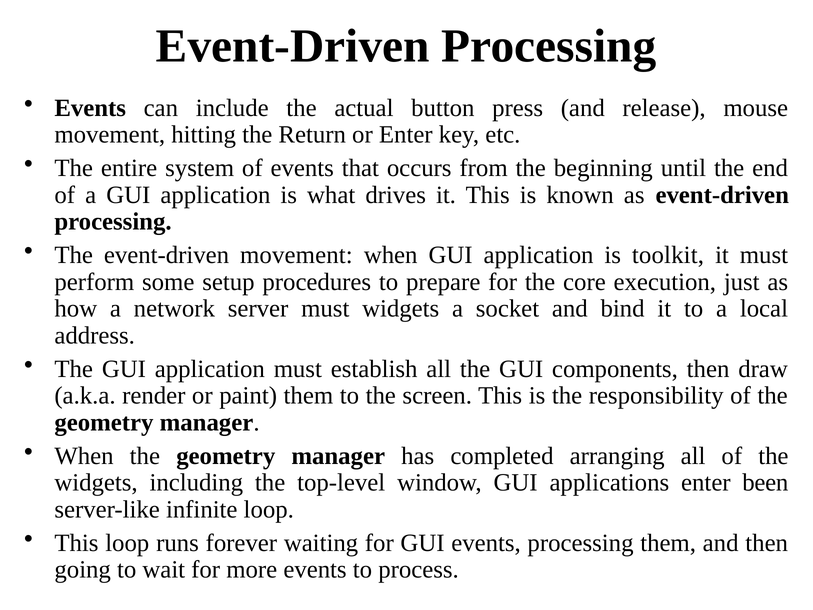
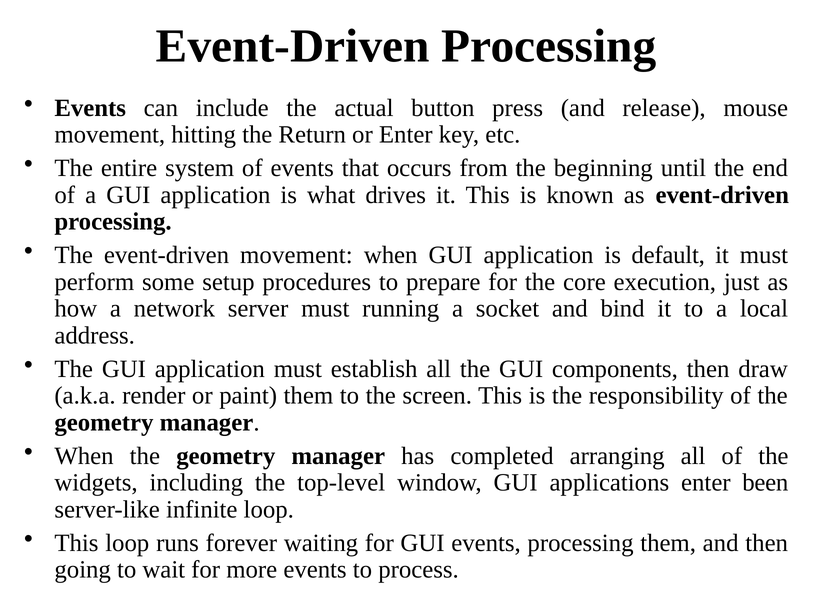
toolkit: toolkit -> default (668, 255)
must widgets: widgets -> running (401, 309)
